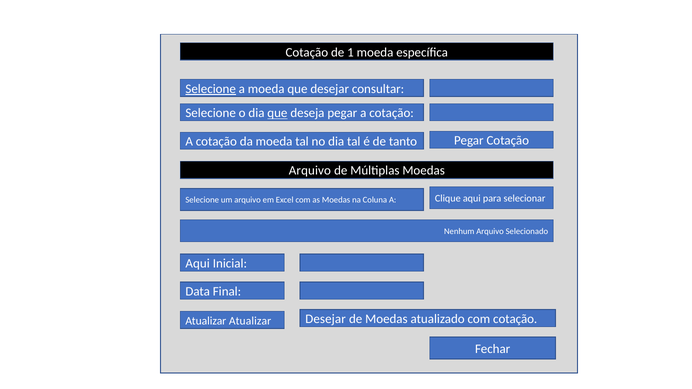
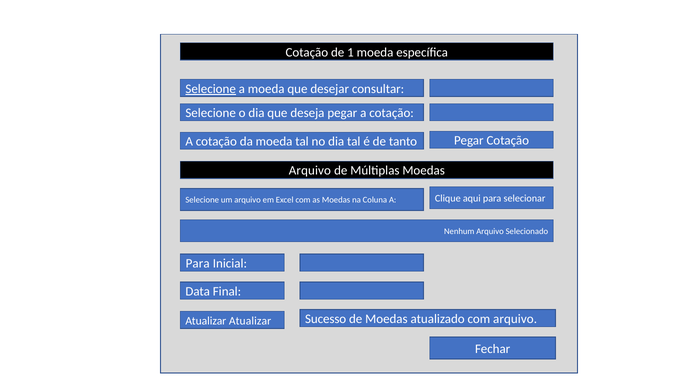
que underline: present -> none (277, 113)
Aqui: Aqui -> Para (198, 264)
Desejar: Desejar -> Sucesso (326, 319)
com cotação: cotação -> arquivo (515, 319)
